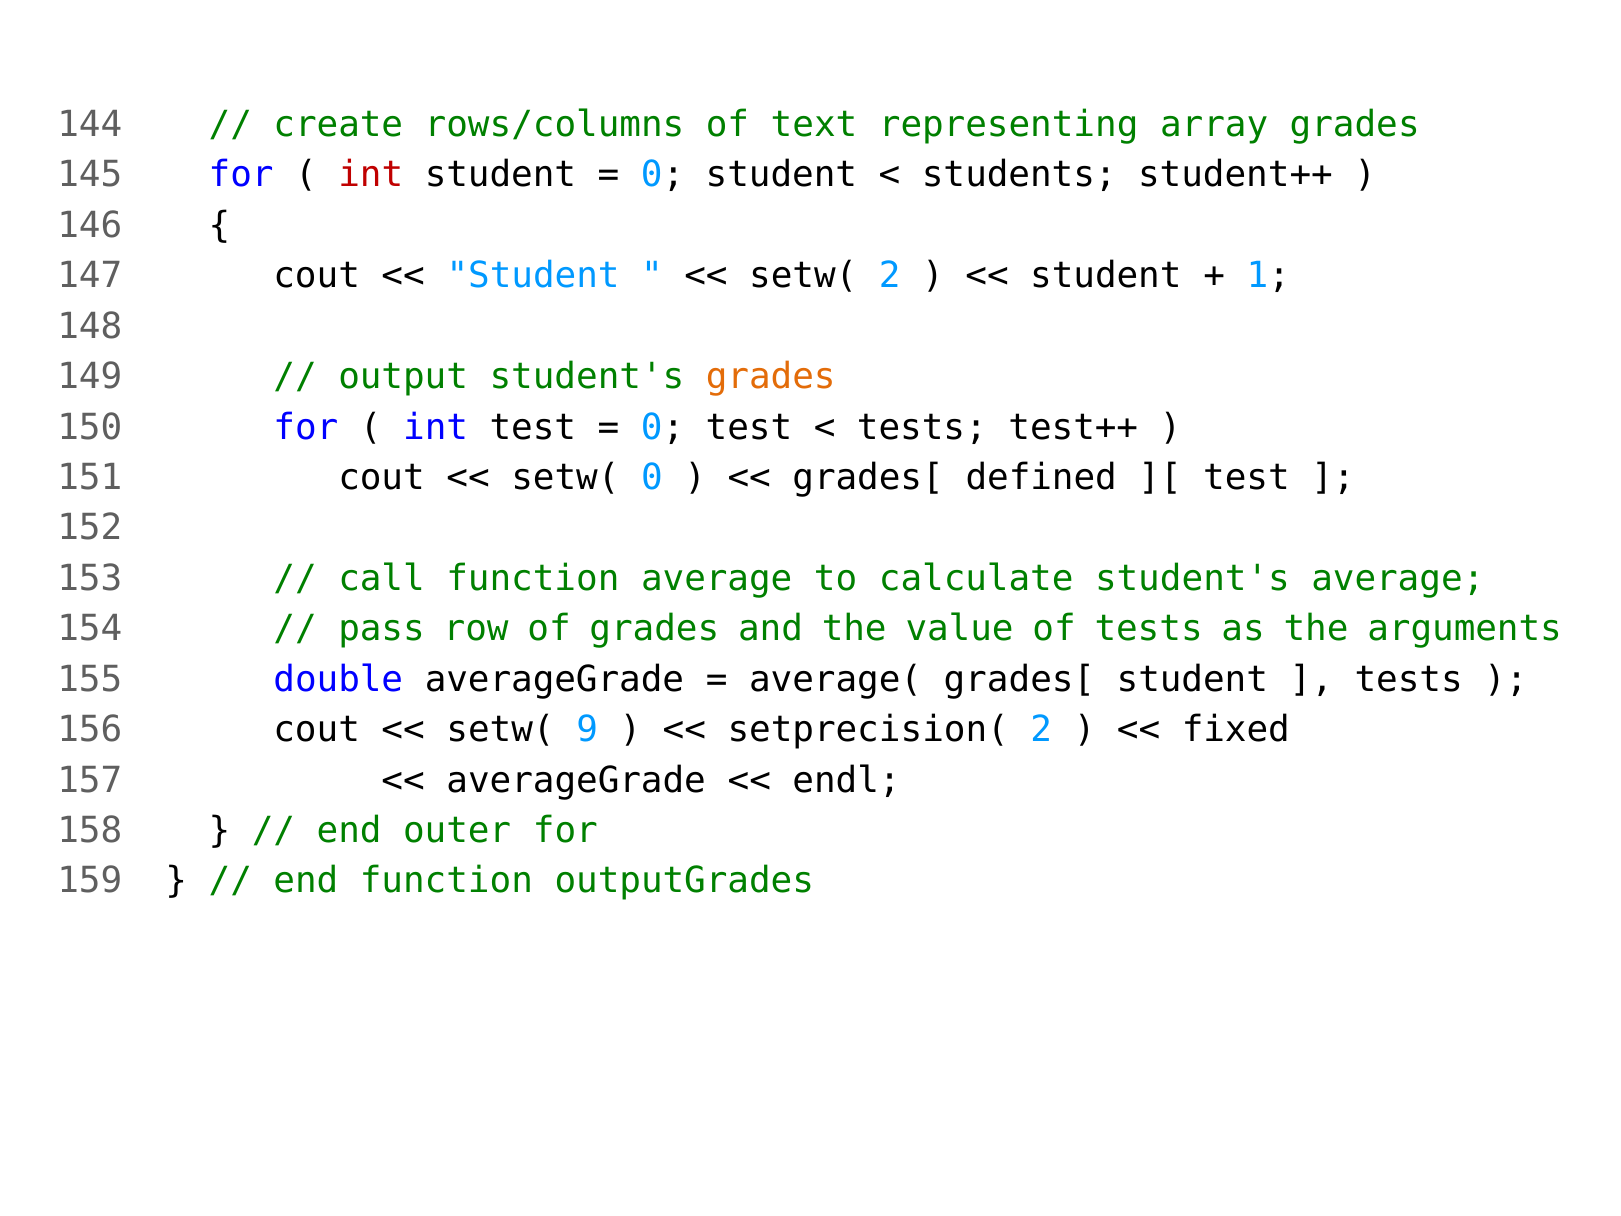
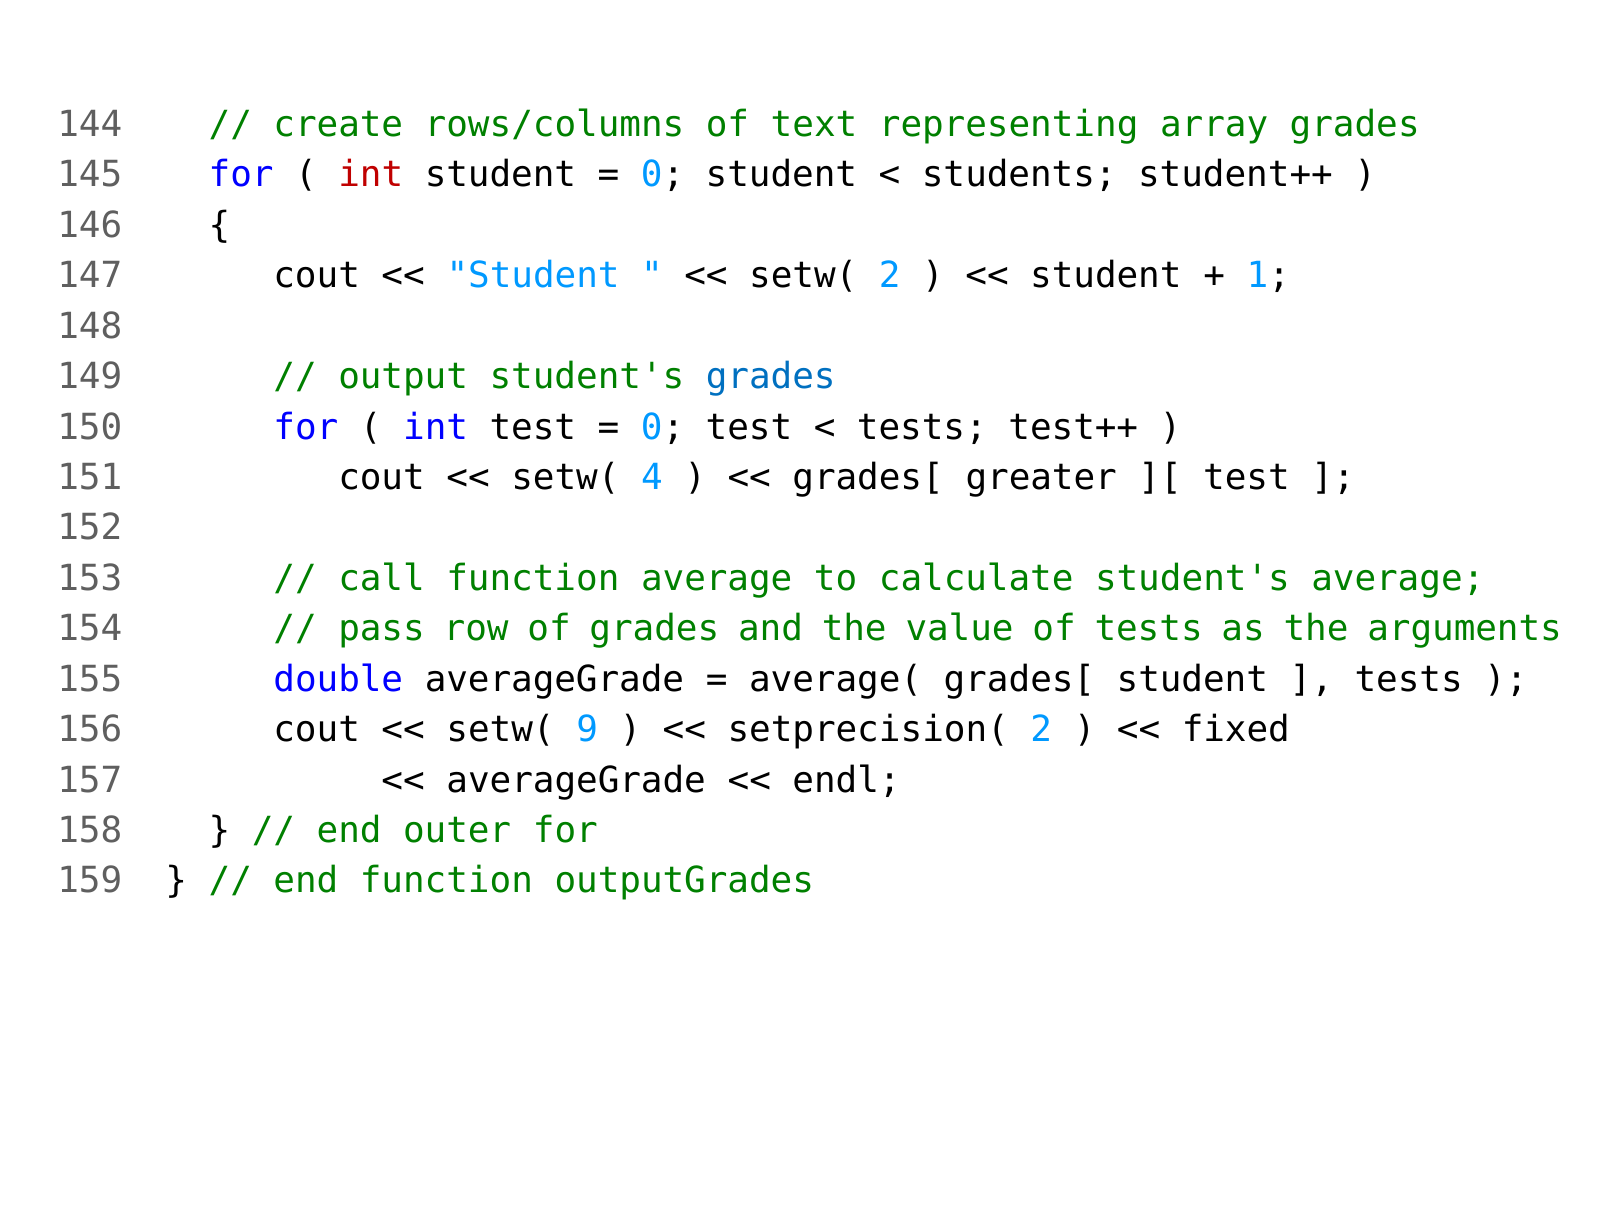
grades colour: orange -> blue (771, 377)
setw( 0: 0 -> 4 (652, 477)
defined: defined -> greater (1041, 477)
